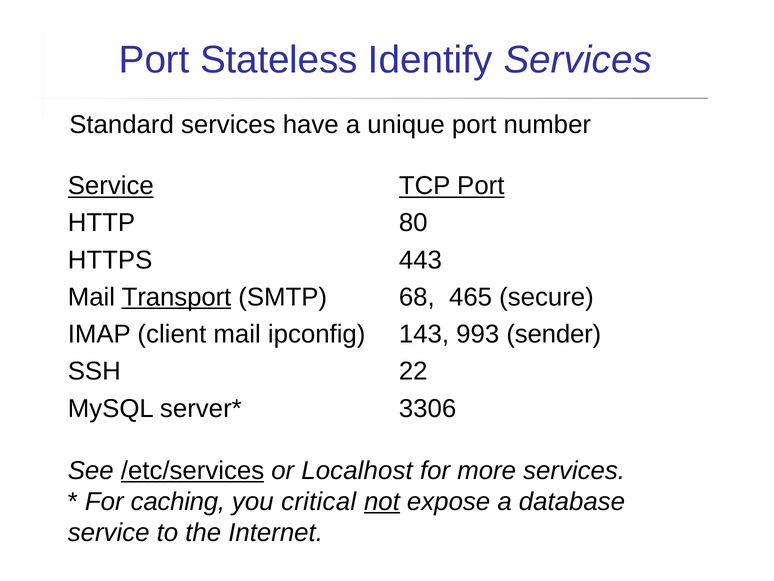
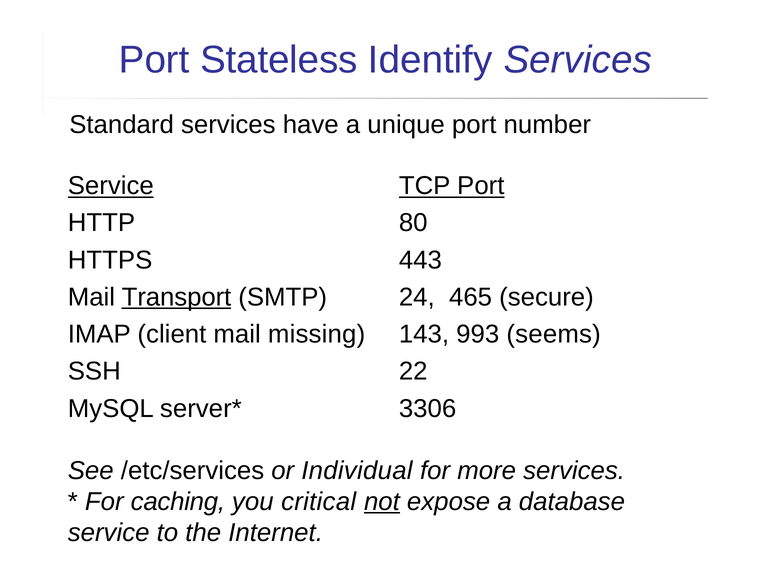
68: 68 -> 24 (417, 297)
ipconfig: ipconfig -> missing (317, 334)
sender: sender -> seems (554, 334)
/etc/services underline: present -> none (193, 470)
Localhost: Localhost -> Individual (357, 470)
